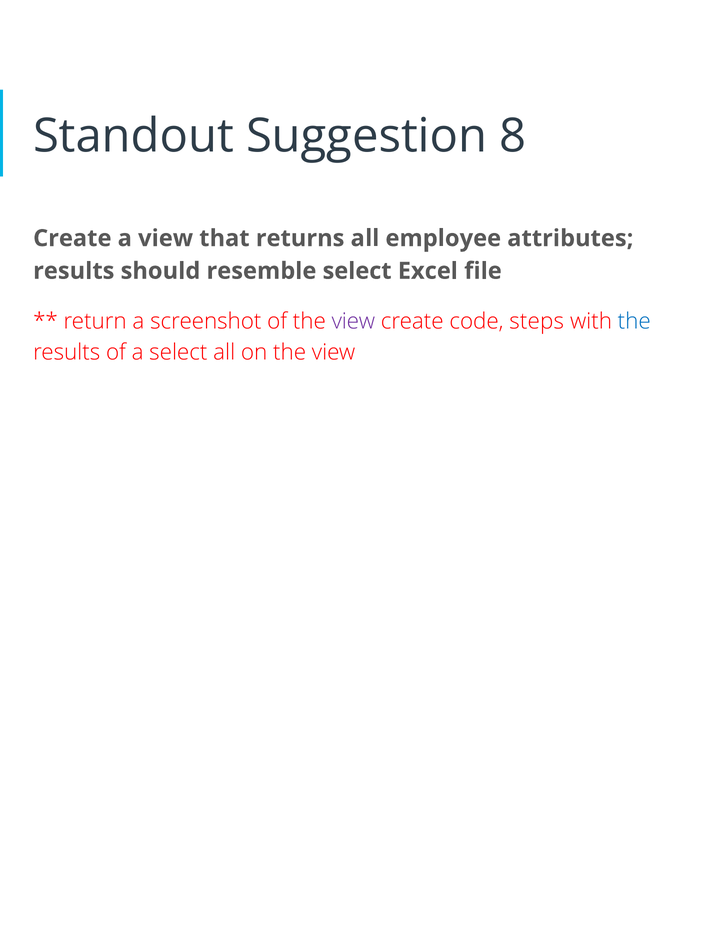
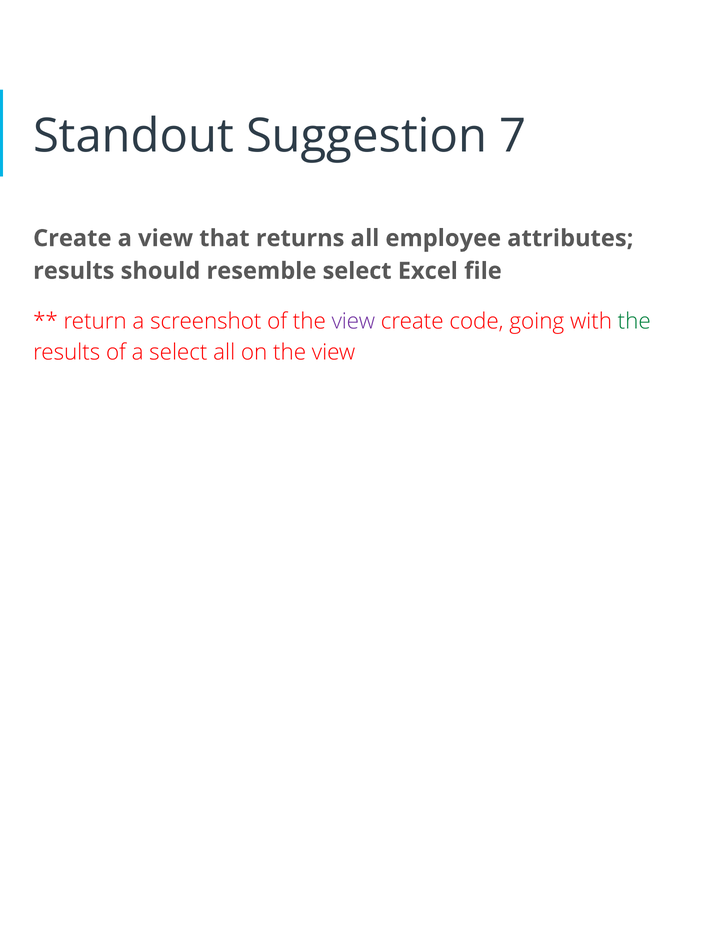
8: 8 -> 7 (513, 136)
steps: steps -> going (537, 321)
the colour: blue -> green (634, 321)
